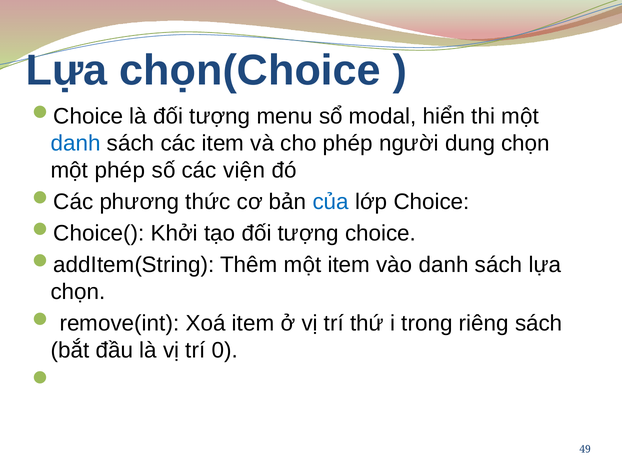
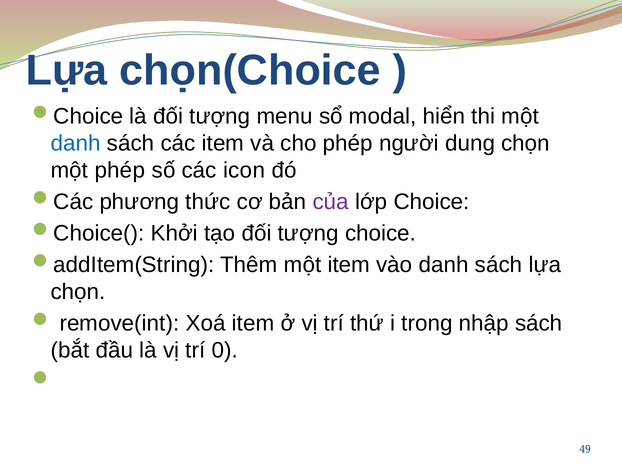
viện: viện -> icon (244, 171)
của colour: blue -> purple (331, 202)
riêng: riêng -> nhập (484, 324)
